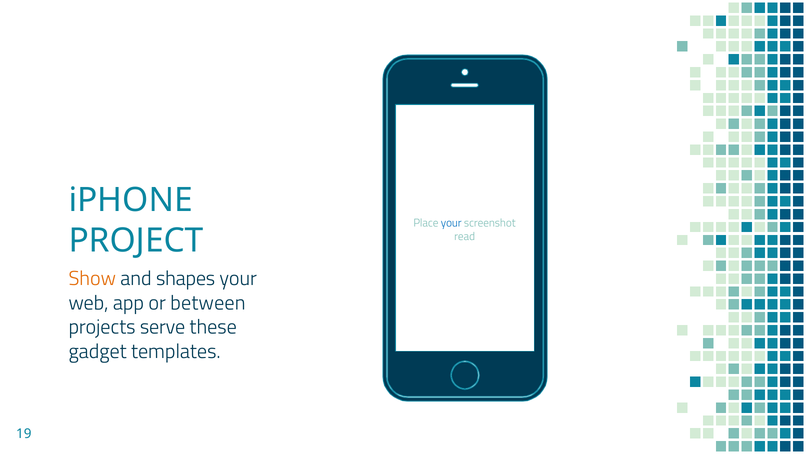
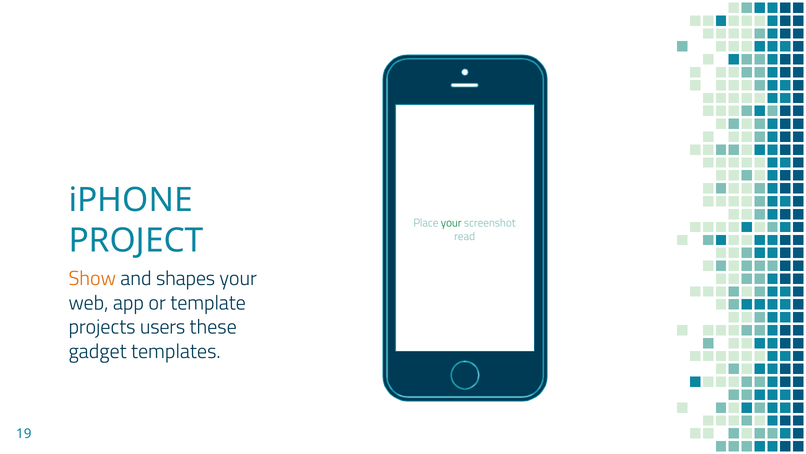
your colour: blue -> green (451, 223)
between: between -> template (208, 303)
serve: serve -> users (163, 327)
